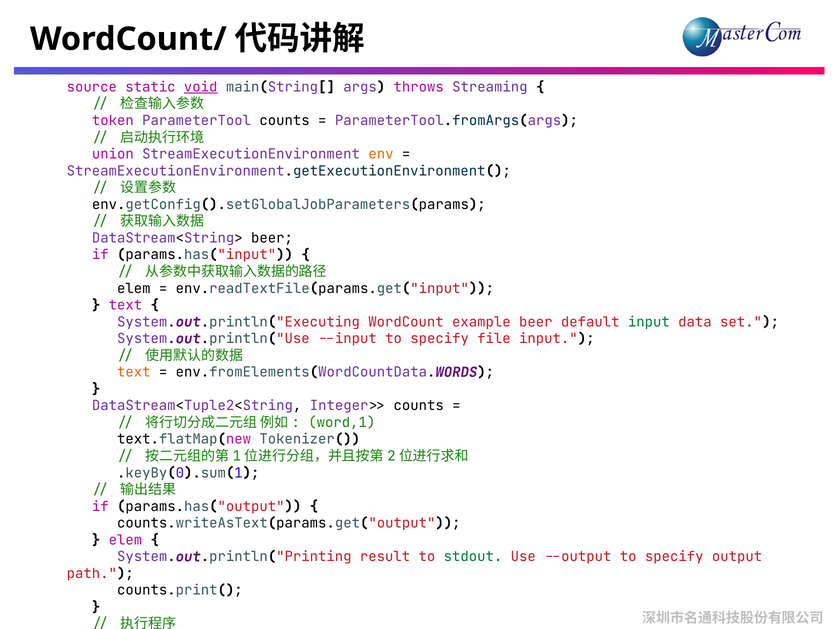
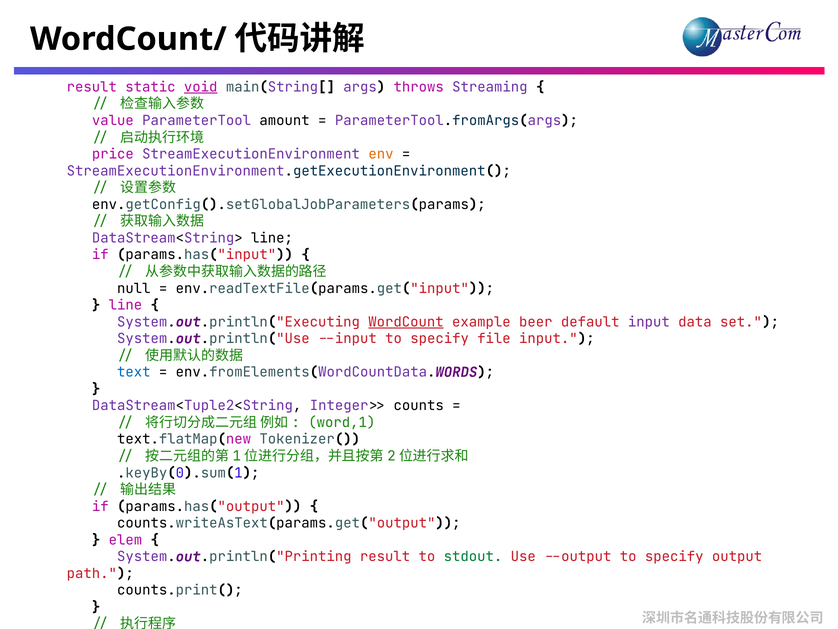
source: source -> result (92, 87)
token: token -> value (113, 121)
ParameterTool counts: counts -> amount (285, 121)
union: union -> price (113, 154)
DataStream<String> beer: beer -> line (272, 238)
elem: elem -> null (134, 288)
text: text -> line (125, 305)
WordCount underline: none -> present (406, 322)
input colour: green -> purple (649, 322)
text colour: orange -> blue (134, 372)
